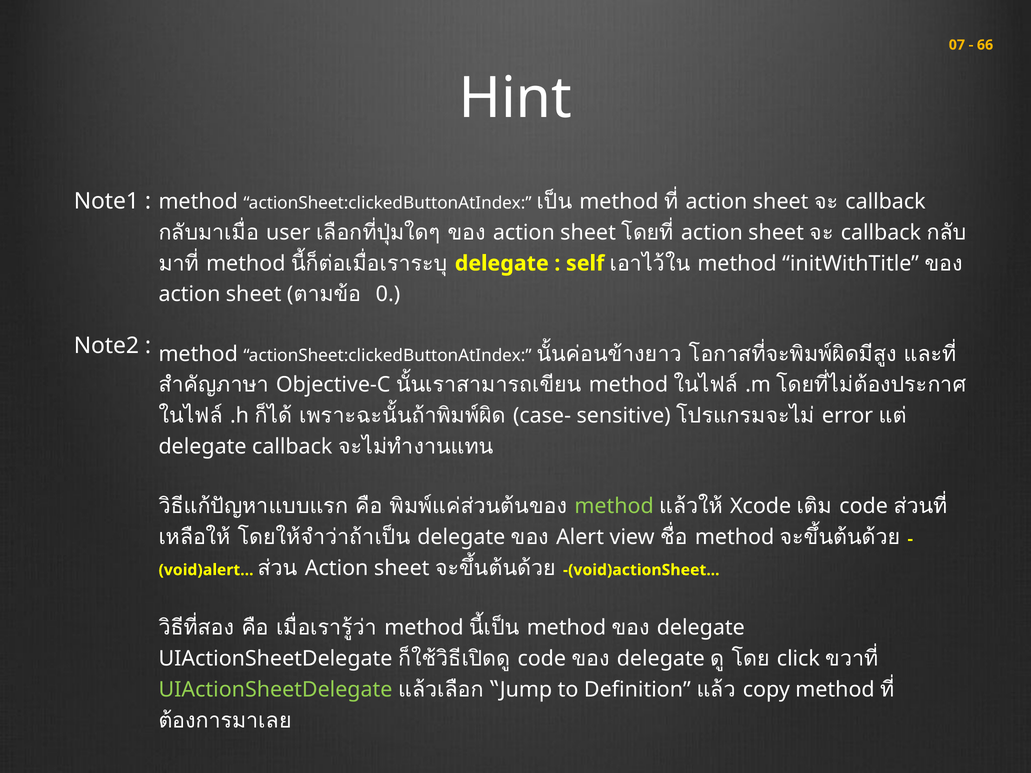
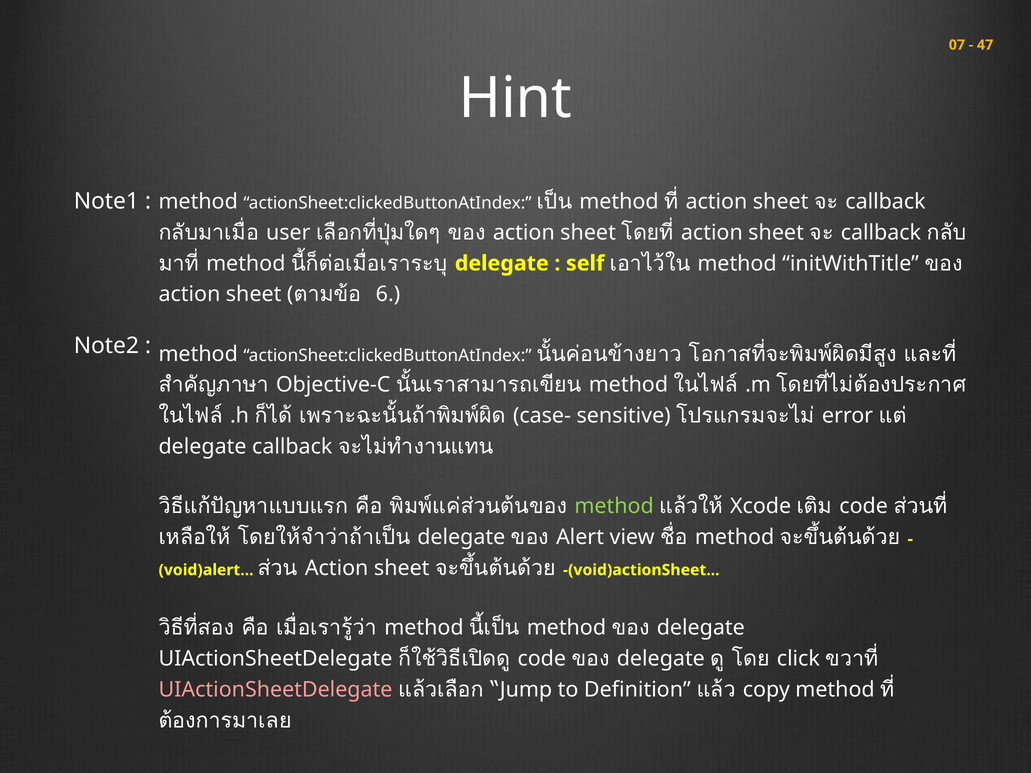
66: 66 -> 47 (985, 45)
0: 0 -> 6 (388, 294)
UIActionSheetDelegate colour: light green -> pink (275, 690)
